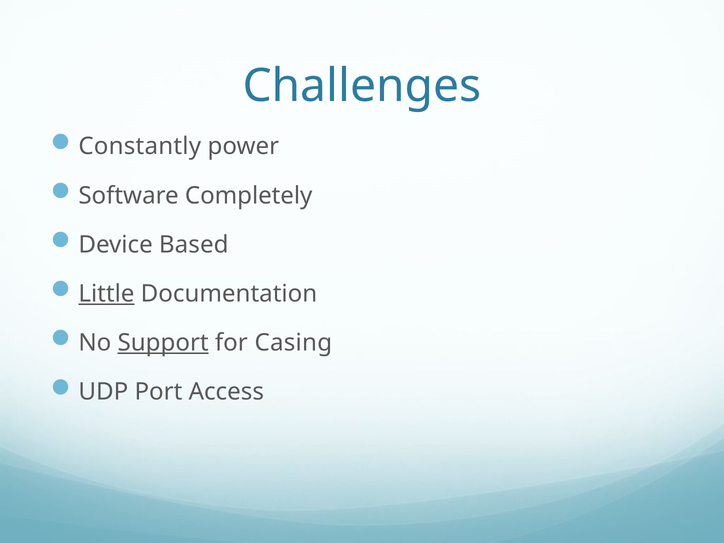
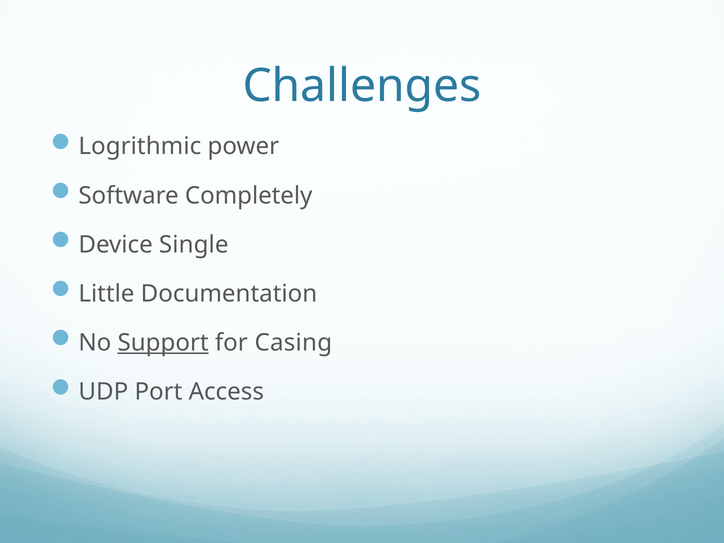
Constantly: Constantly -> Logrithmic (140, 146)
Based: Based -> Single (194, 245)
Little underline: present -> none (106, 294)
